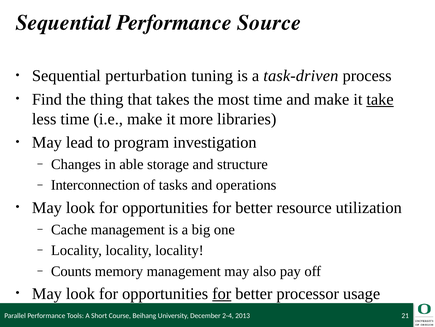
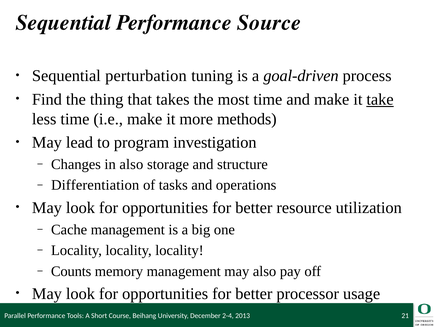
task-driven: task-driven -> goal-driven (301, 76)
libraries: libraries -> methods (247, 119)
in able: able -> also (131, 164)
Interconnection: Interconnection -> Differentiation (95, 185)
for underline: present -> none (222, 293)
